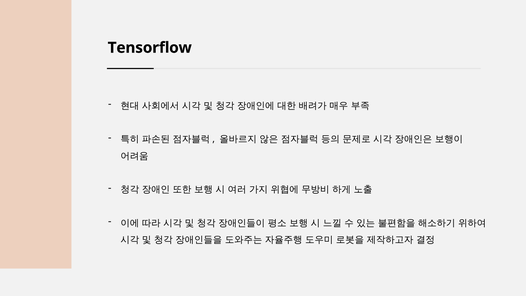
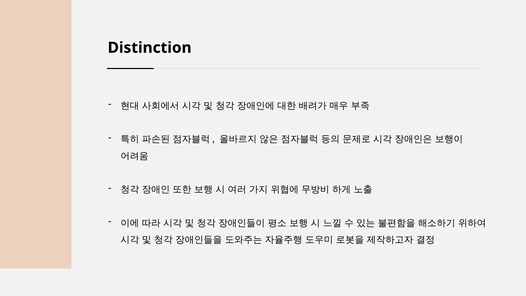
Tensorflow: Tensorflow -> Distinction (150, 48)
